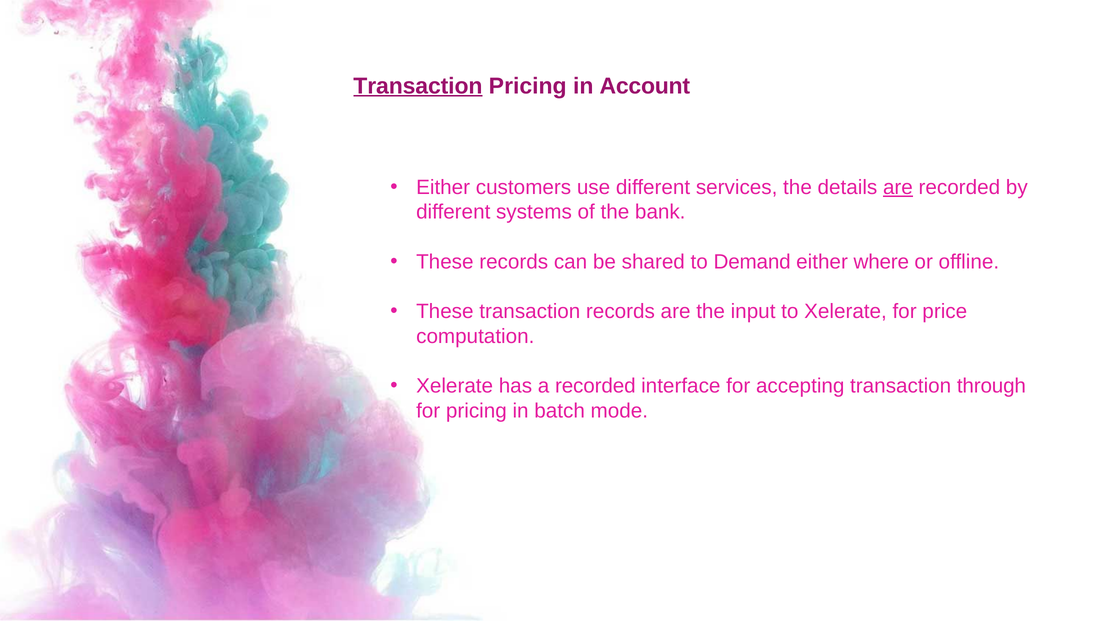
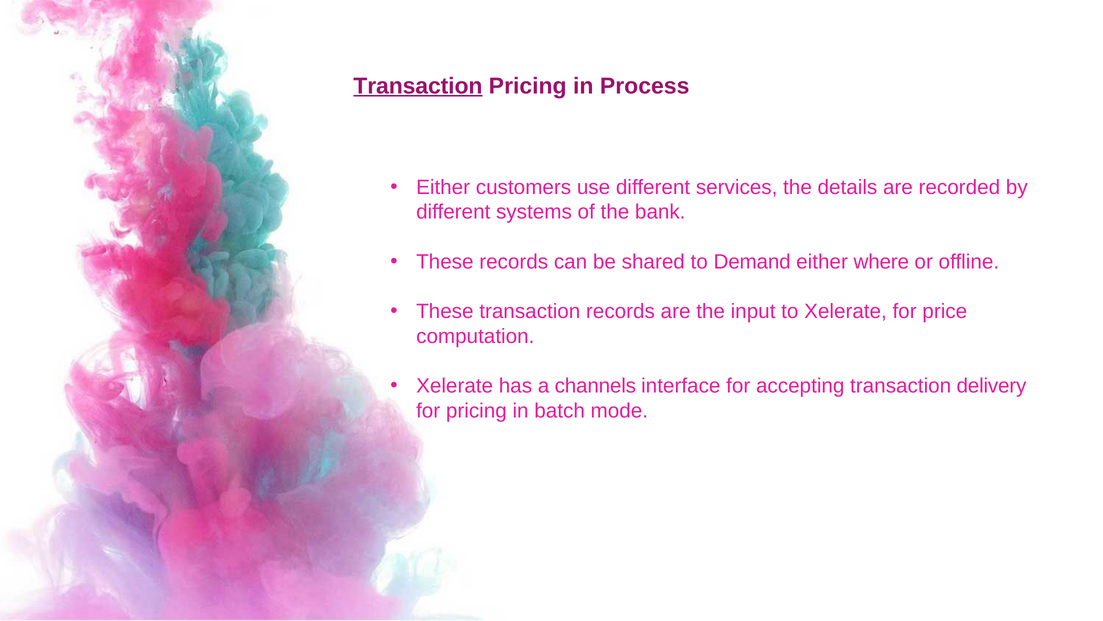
Account: Account -> Process (645, 86)
are underline: present -> none (898, 187)
a recorded: recorded -> channels (595, 386)
through: through -> delivery (991, 386)
